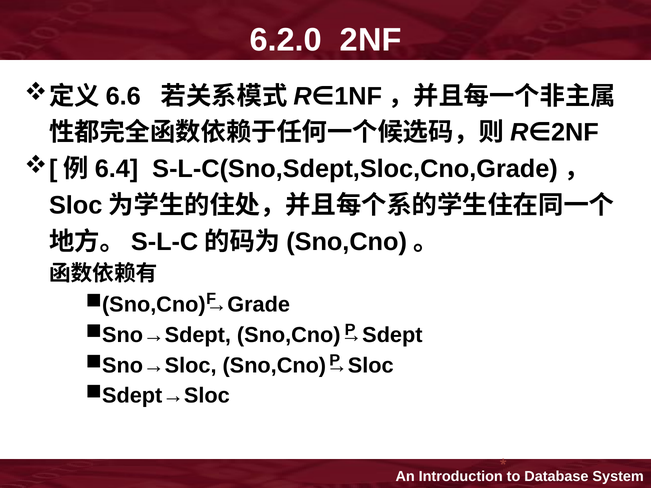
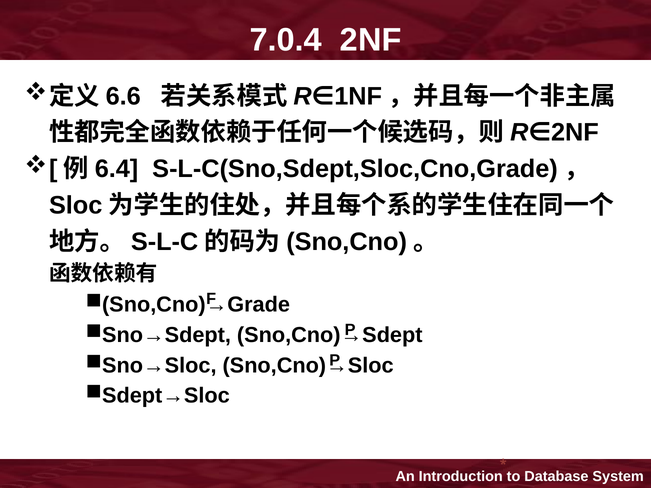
6.2.0: 6.2.0 -> 7.0.4 (286, 40)
